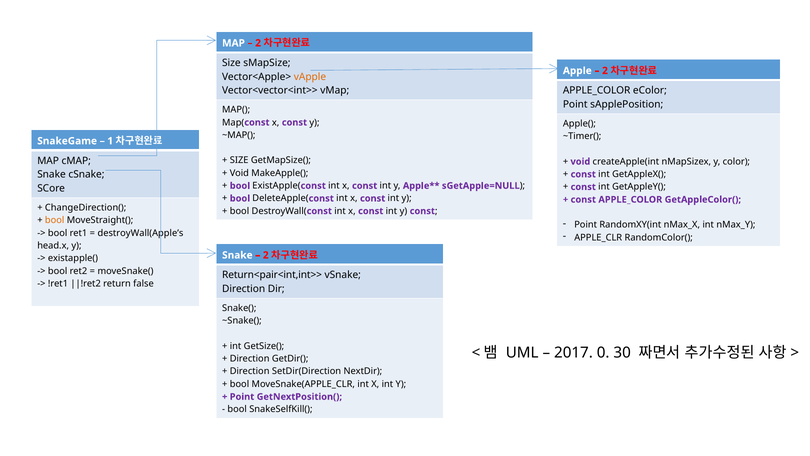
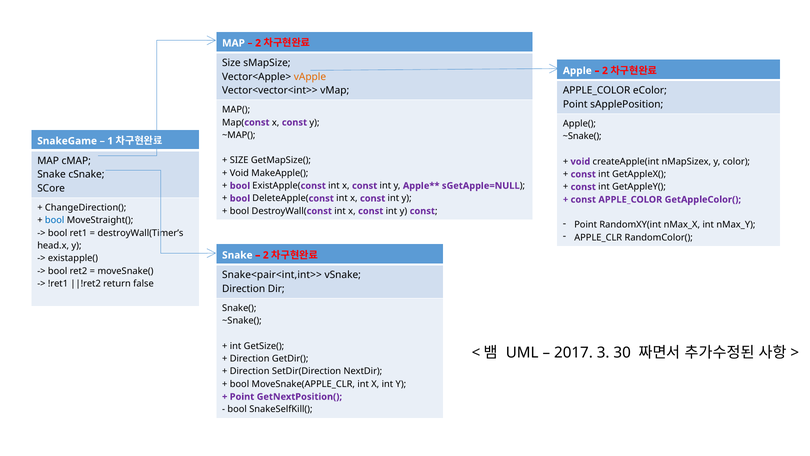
~Timer(: ~Timer( -> ~Snake( (582, 136)
bool colour: orange -> blue (55, 220)
destroyWall(Apple’s: destroyWall(Apple’s -> destroyWall(Timer’s (140, 233)
Return<pair<int,int>>: Return<pair<int,int>> -> Snake<pair<int,int>> (272, 275)
0: 0 -> 3 (603, 352)
